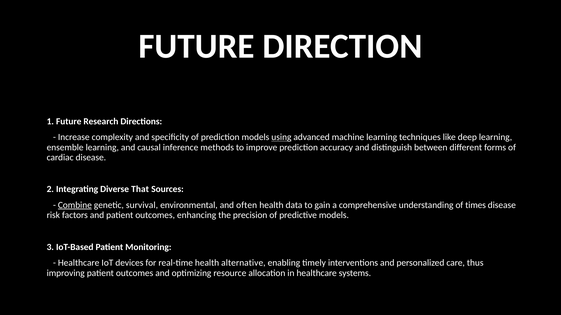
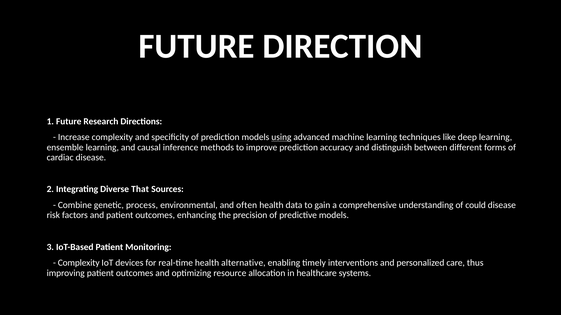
Combine underline: present -> none (75, 205)
survival: survival -> process (142, 205)
times: times -> could (476, 205)
Healthcare: Healthcare -> Complexity (79, 263)
